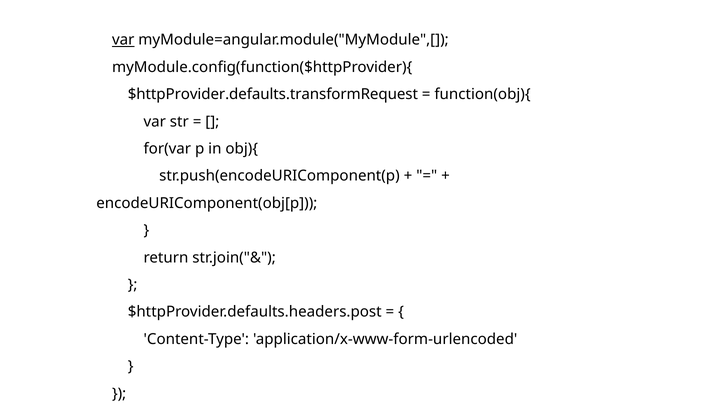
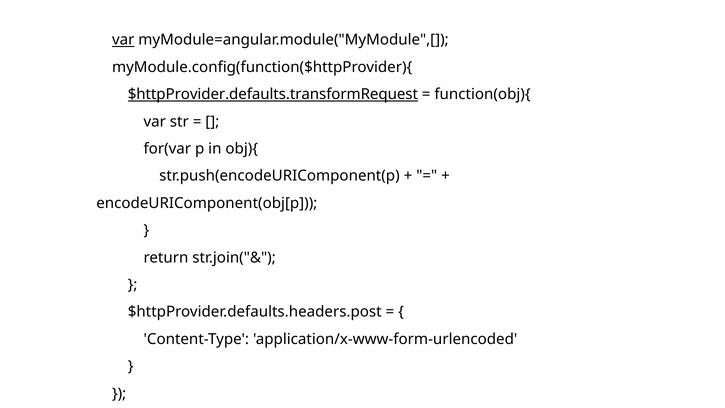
$httpProvider.defaults.transformRequest underline: none -> present (273, 94)
